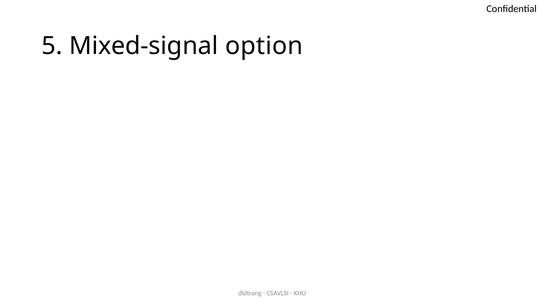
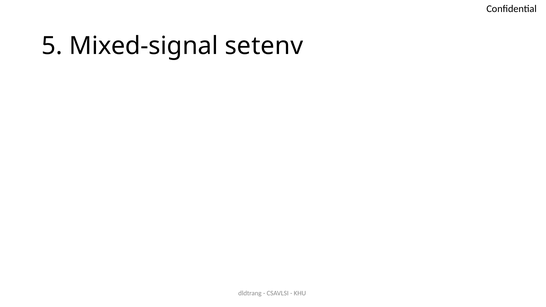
option: option -> setenv (264, 46)
